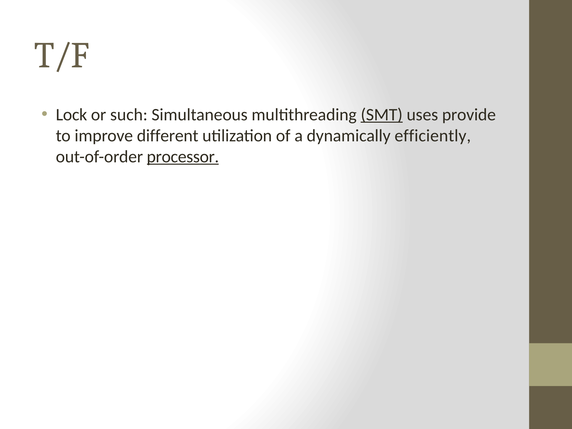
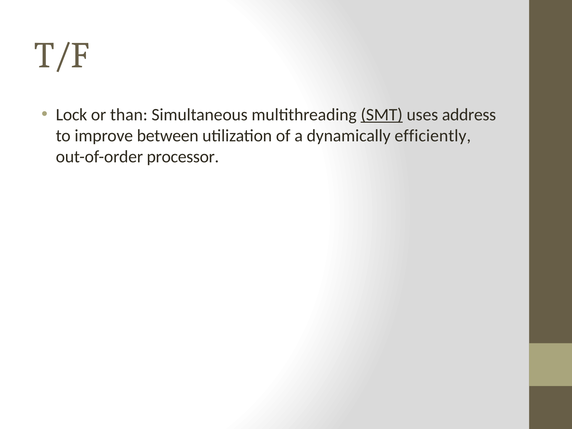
such: such -> than (129, 115)
provide: provide -> address (469, 115)
different: different -> between (168, 136)
processor underline: present -> none (183, 157)
